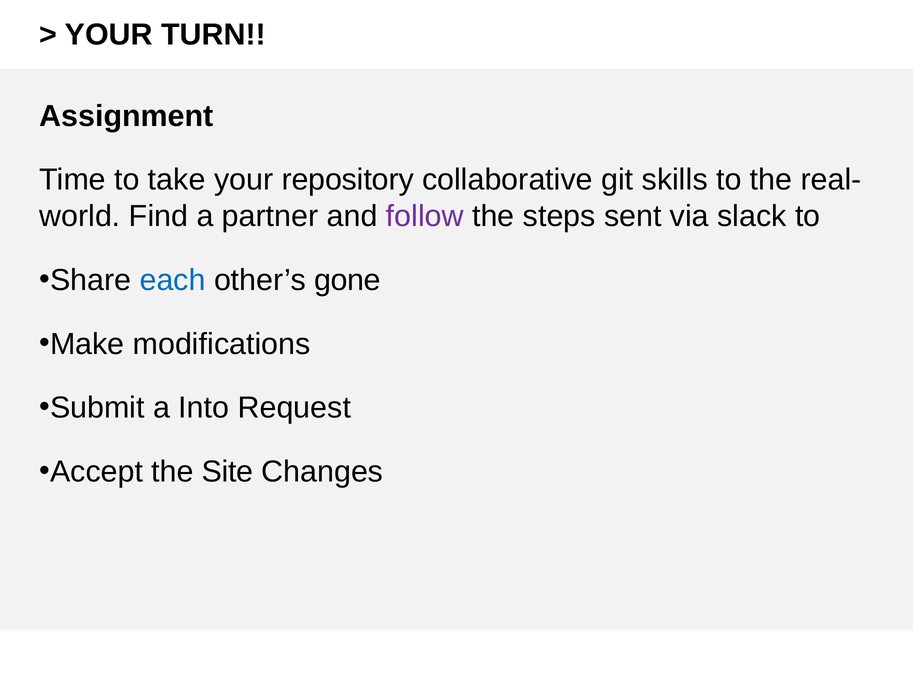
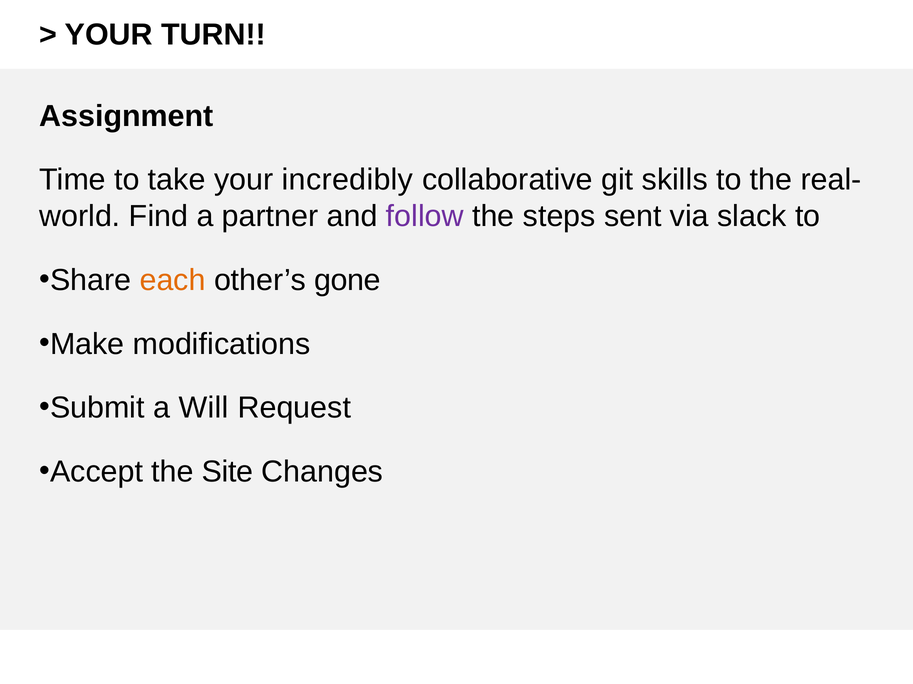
repository: repository -> incredibly (347, 180)
each colour: blue -> orange (173, 281)
Into: Into -> Will (204, 408)
